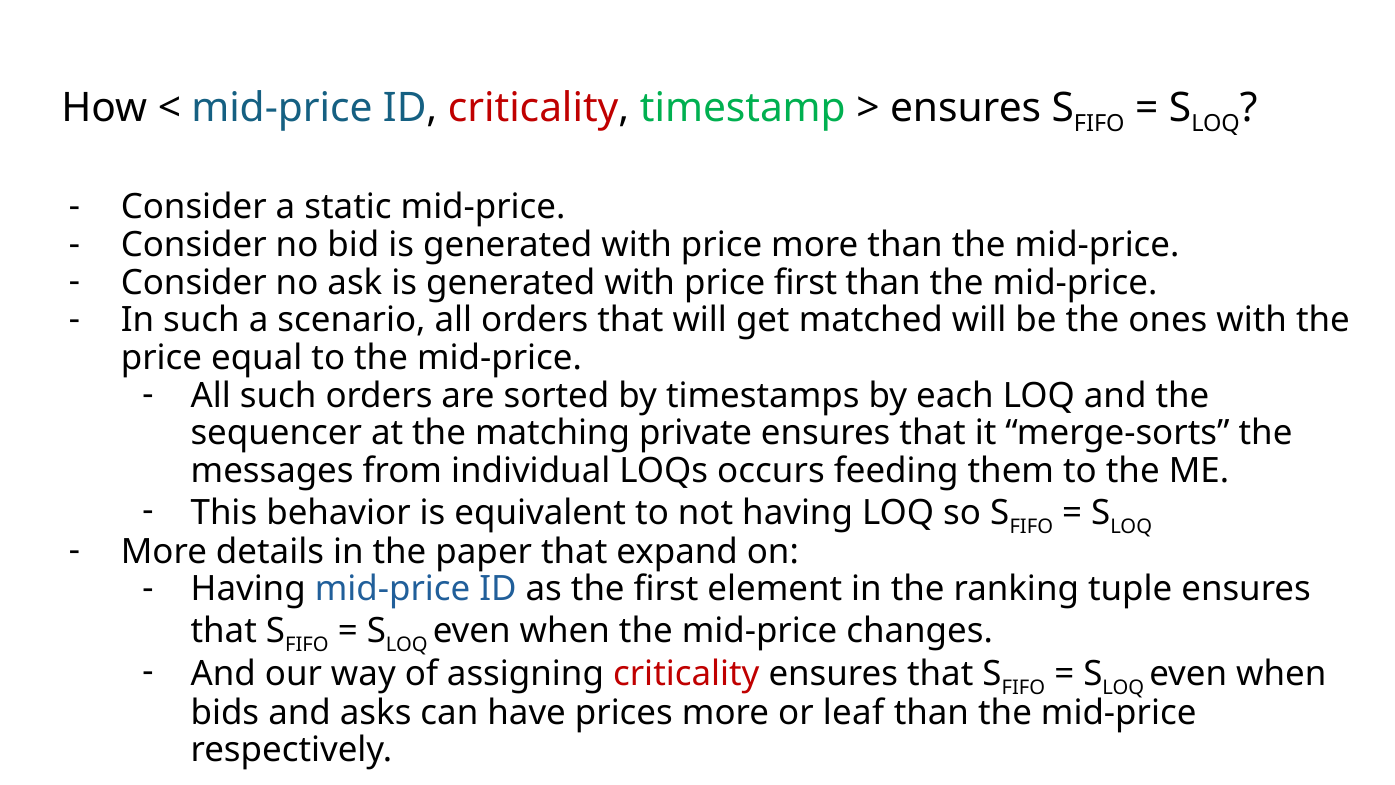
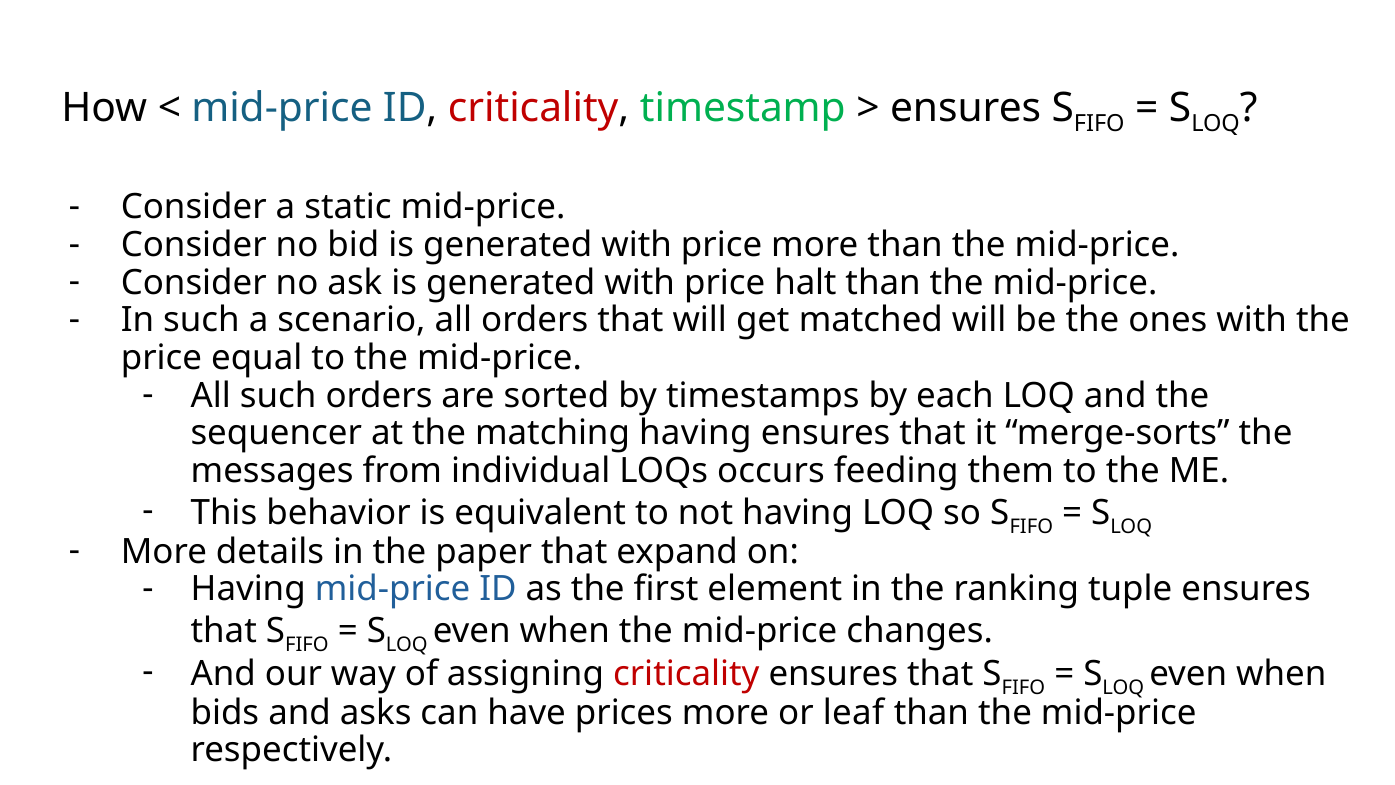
price first: first -> halt (805, 283)
matching private: private -> having (695, 433)
